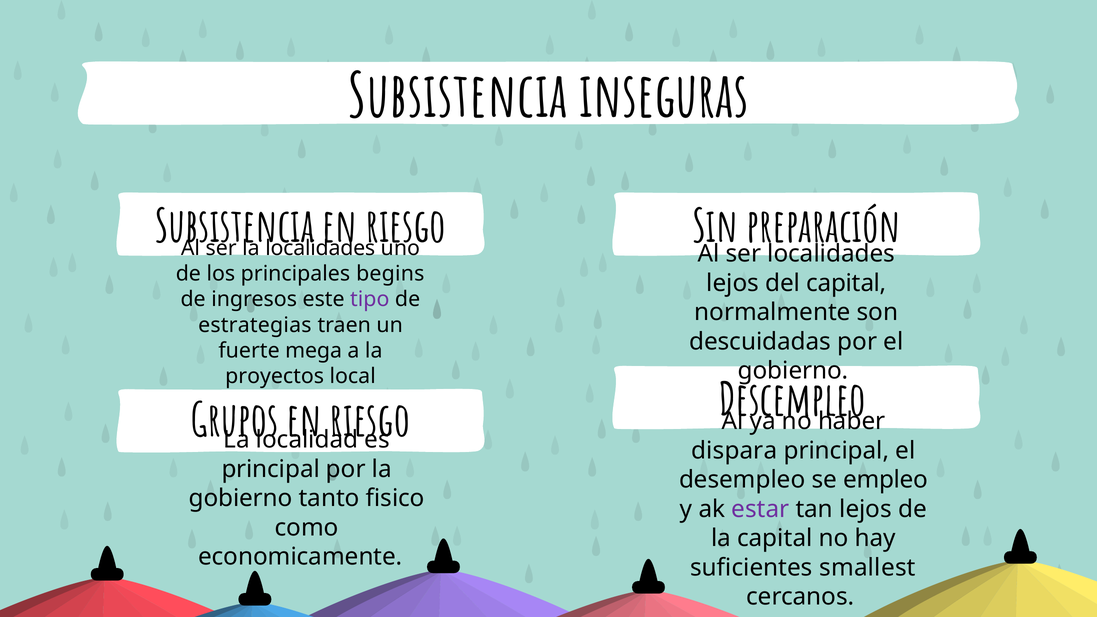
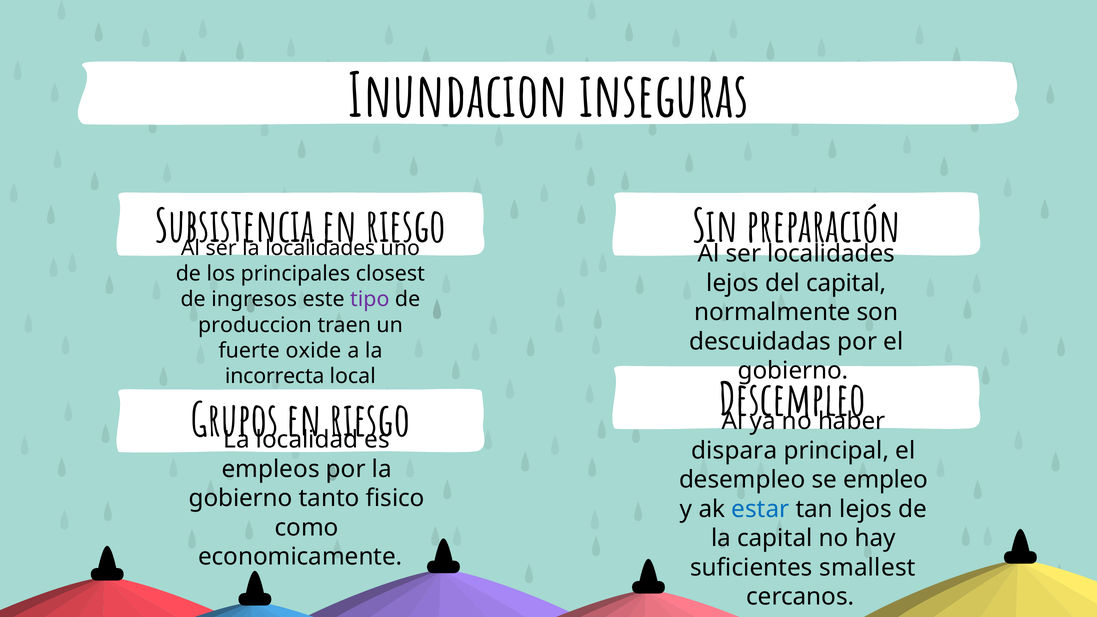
Subsistencia: Subsistencia -> Inundacion (458, 97)
begins: begins -> closest (390, 274)
estrategias: estrategias -> produccion (255, 325)
mega: mega -> oxide (313, 351)
proyectos: proyectos -> incorrecta (275, 376)
principal: principal -> empleos (271, 469)
estar colour: purple -> blue (760, 509)
